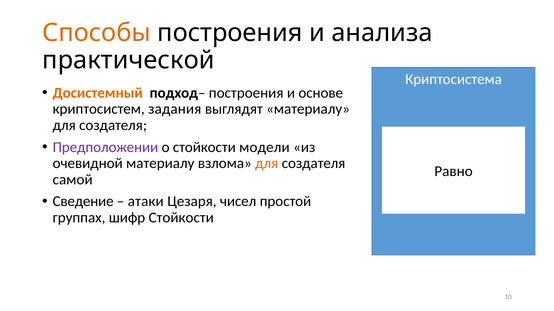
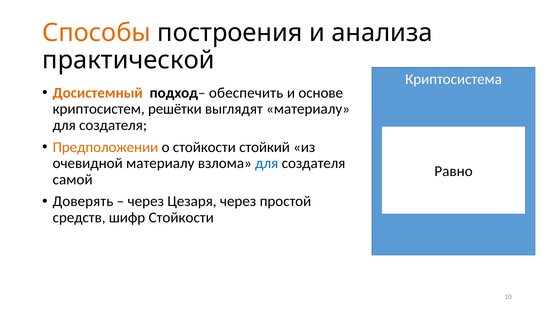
подход– построения: построения -> обеспечить (246, 93)
задания: задания -> решётки (175, 109)
Предположении colour: purple -> orange (105, 147)
модели: модели -> стойкий (265, 147)
для colour: orange -> blue (267, 164)
Сведение: Сведение -> Доверять (83, 202)
атаки: атаки -> через (146, 202)
Цезаря чисел: чисел -> через (238, 202)
группах: группах -> средств (79, 218)
